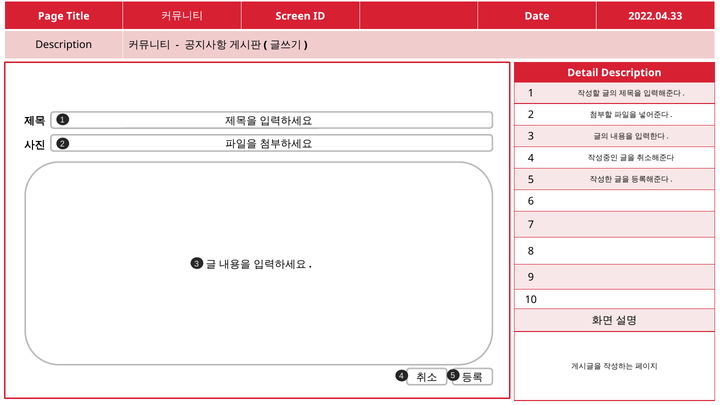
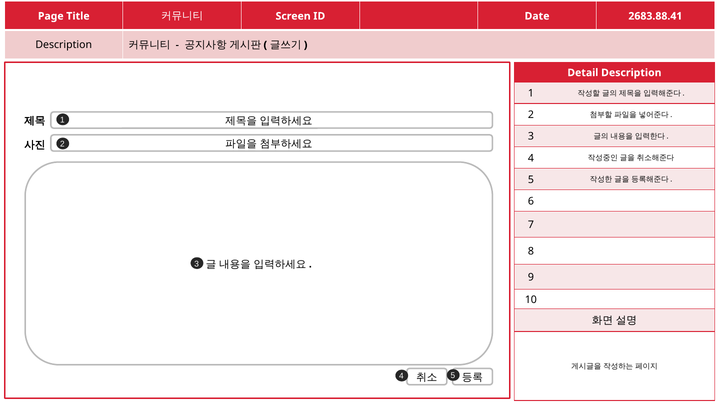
2022.04.33: 2022.04.33 -> 2683.88.41 (655, 16)
